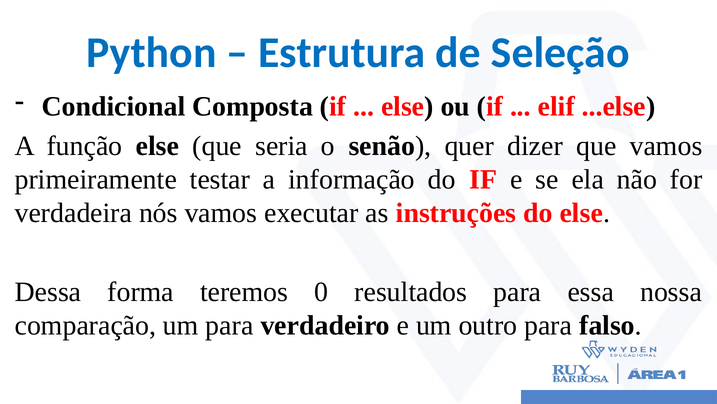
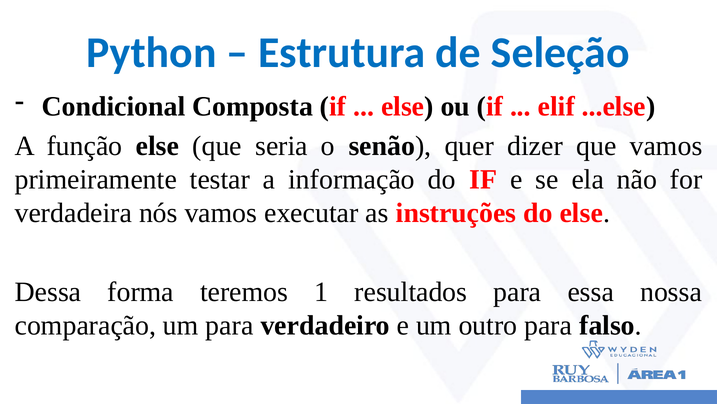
0: 0 -> 1 (321, 292)
